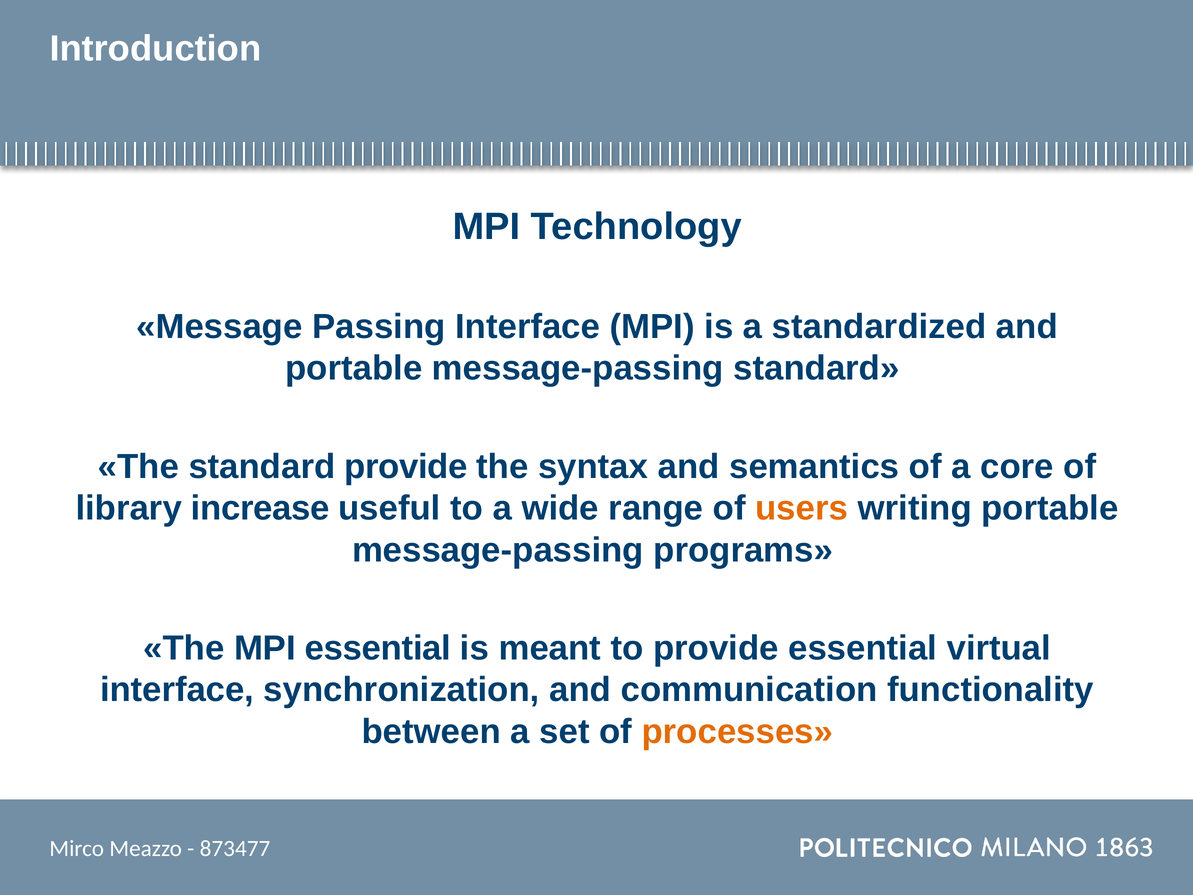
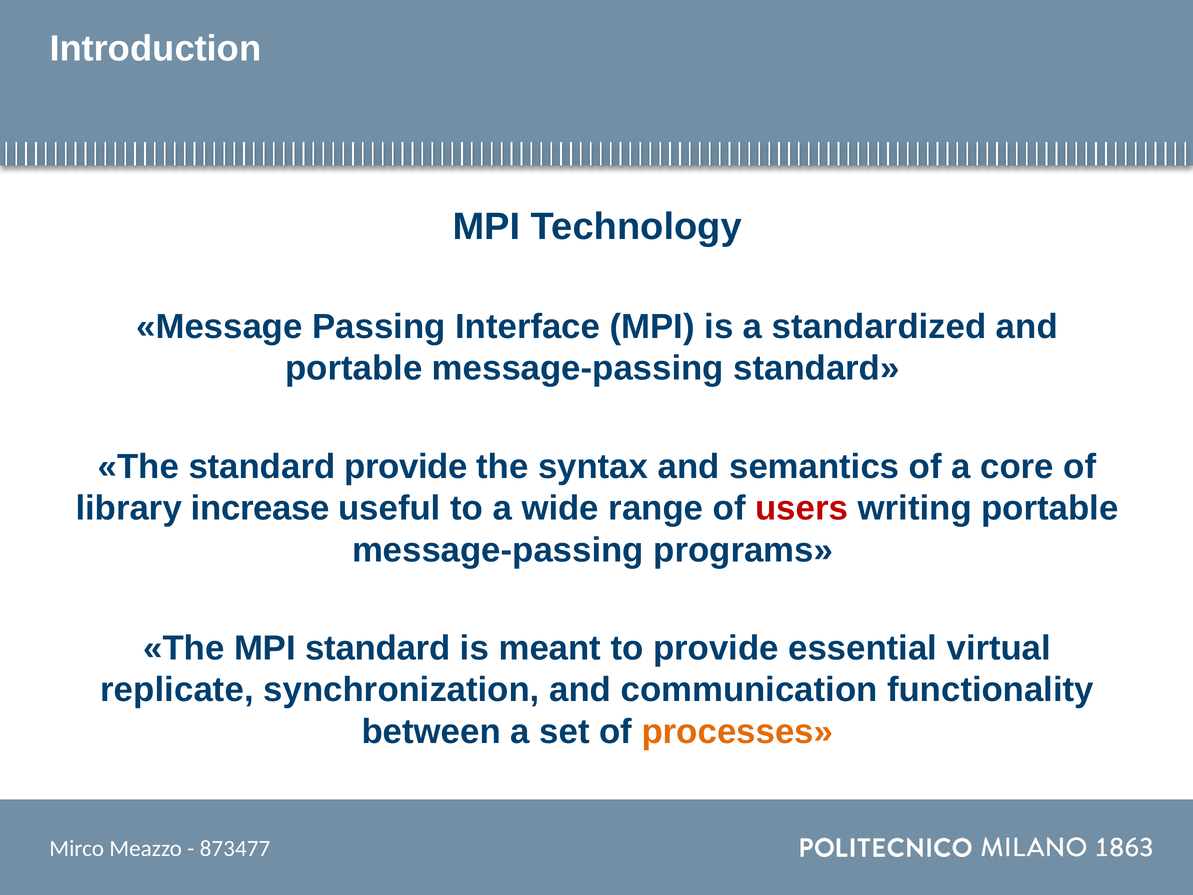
users colour: orange -> red (802, 508)
MPI essential: essential -> standard (378, 648)
interface: interface -> replicate (177, 690)
